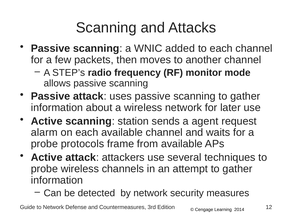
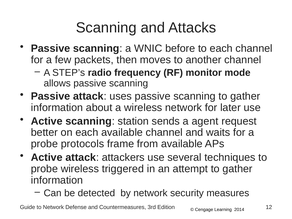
added: added -> before (180, 48)
alarm: alarm -> better (44, 133)
channels: channels -> triggered (123, 169)
